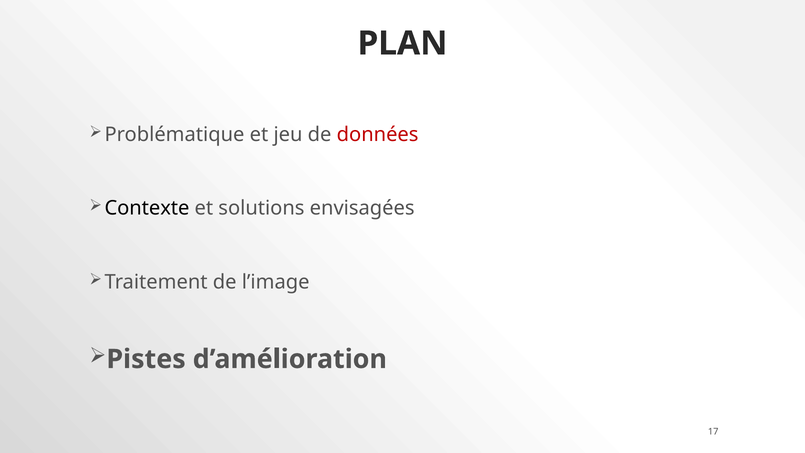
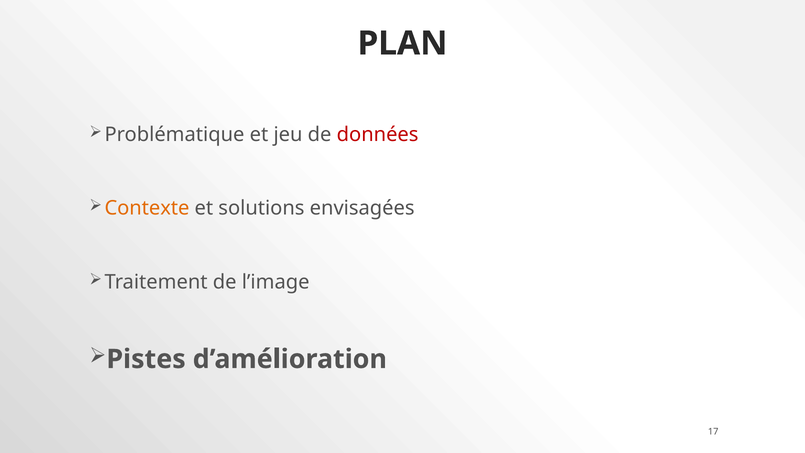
Contexte colour: black -> orange (147, 208)
